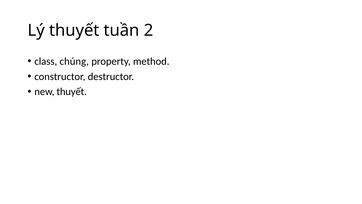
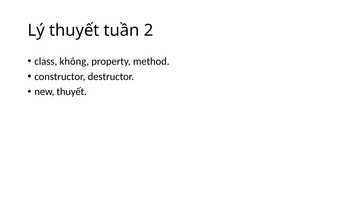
chúng: chúng -> không (74, 61)
